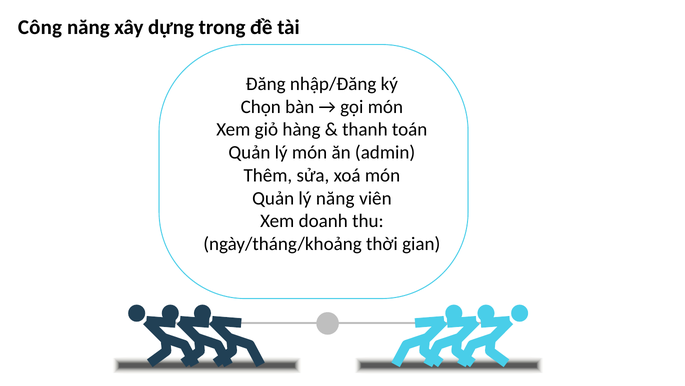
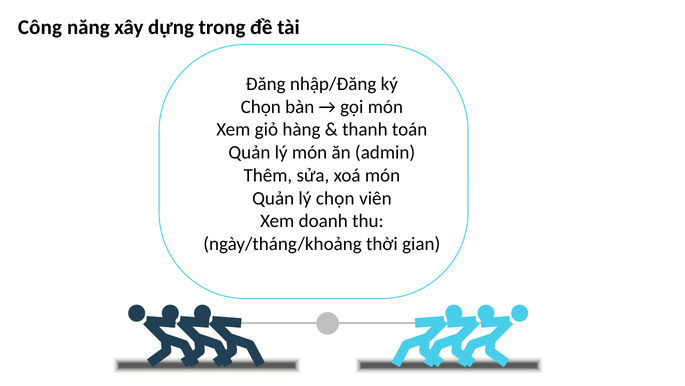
lý năng: năng -> chọn (335, 198)
